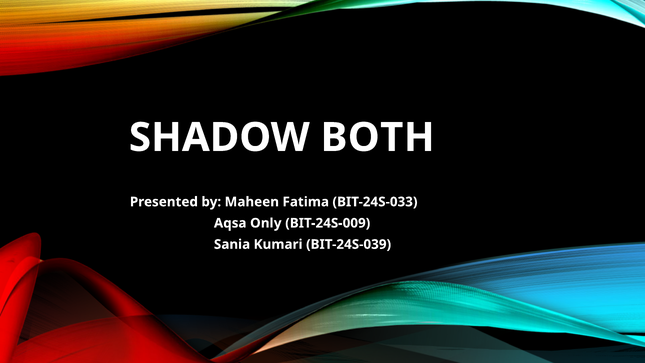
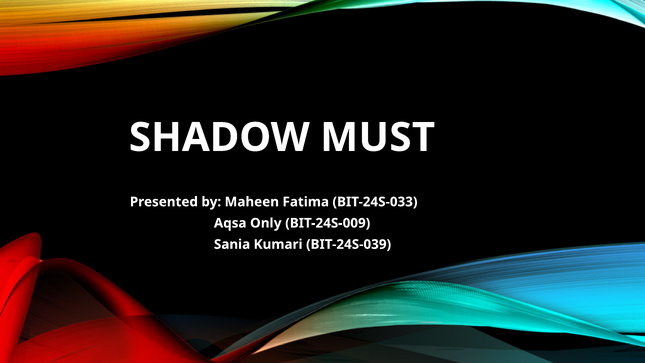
BOTH: BOTH -> MUST (378, 138)
